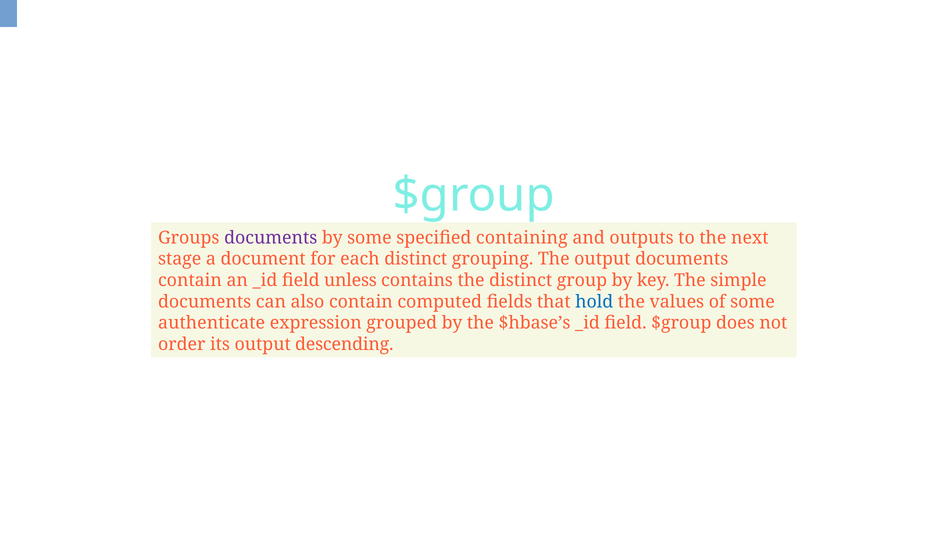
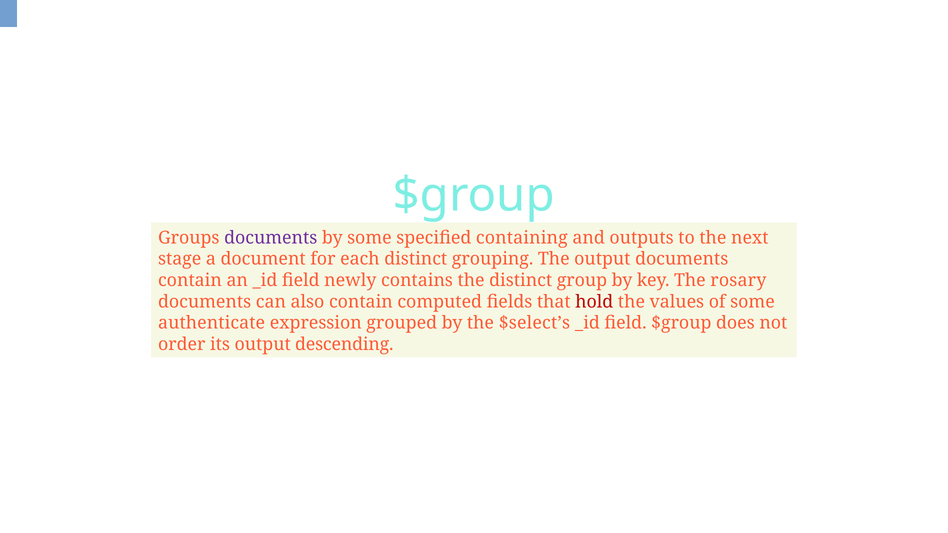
unless: unless -> newly (350, 281)
simple: simple -> rosary (738, 281)
hold colour: blue -> red (594, 302)
$hbase’s: $hbase’s -> $select’s (534, 323)
